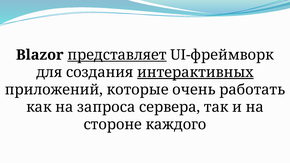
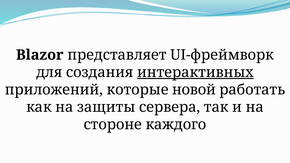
представляет underline: present -> none (117, 55)
очень: очень -> новой (194, 90)
запроса: запроса -> защиты (106, 107)
